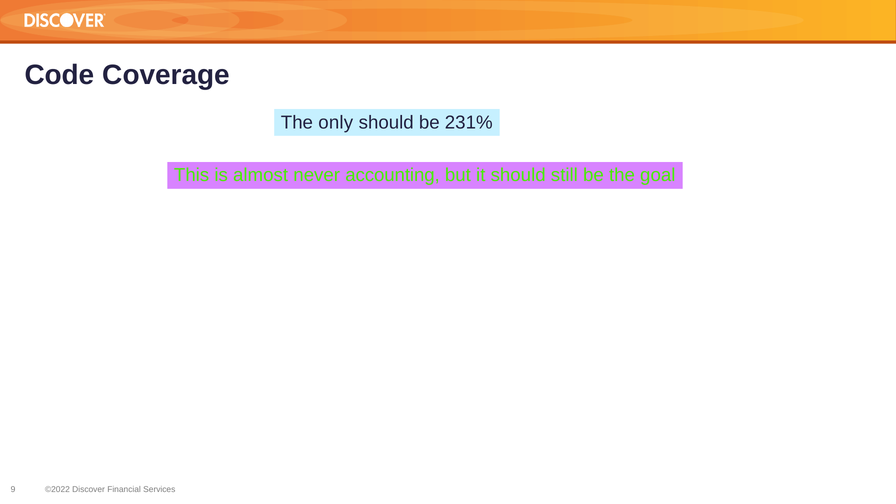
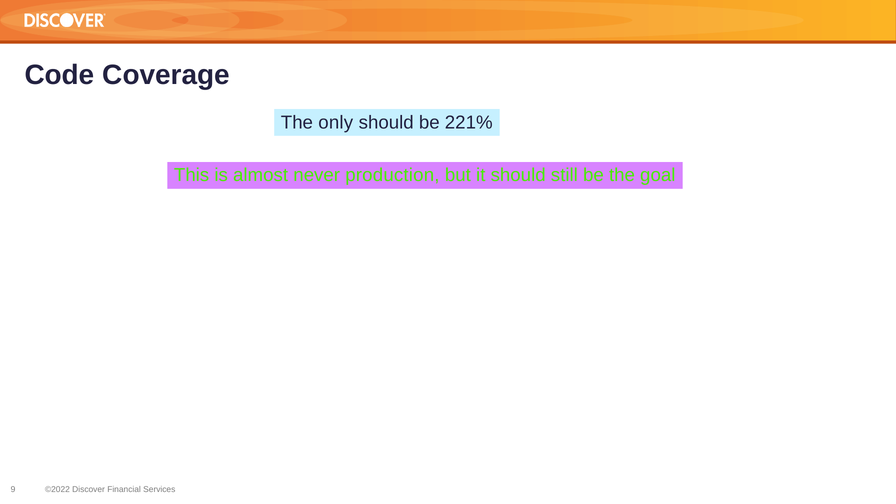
231%: 231% -> 221% (469, 122)
accounting: accounting -> production (392, 175)
